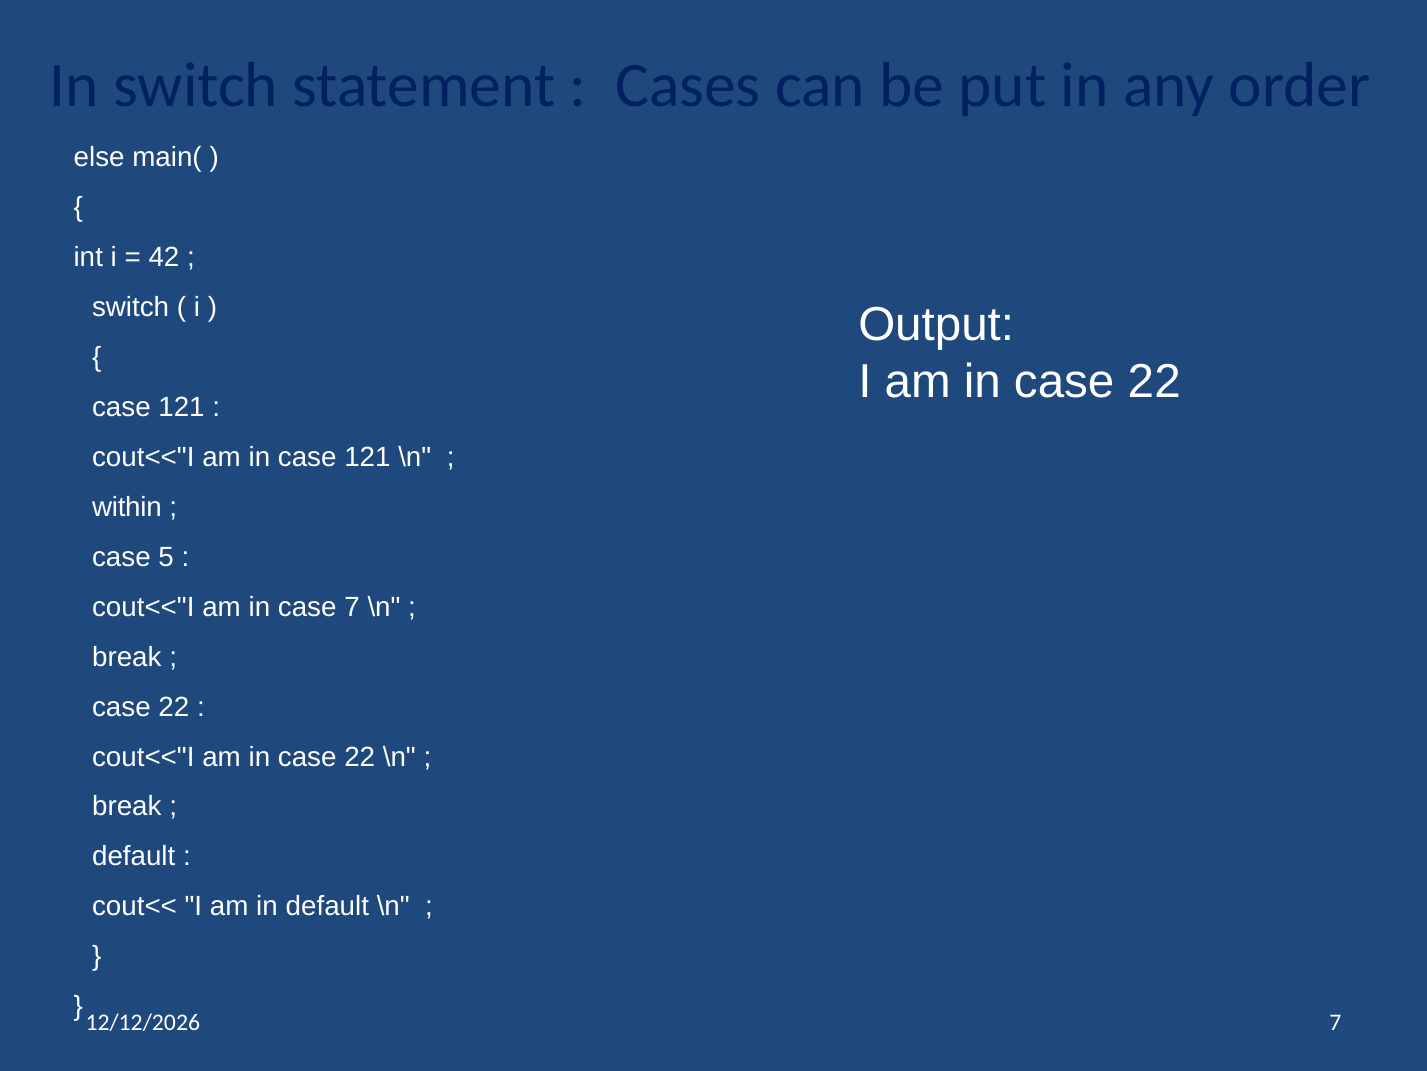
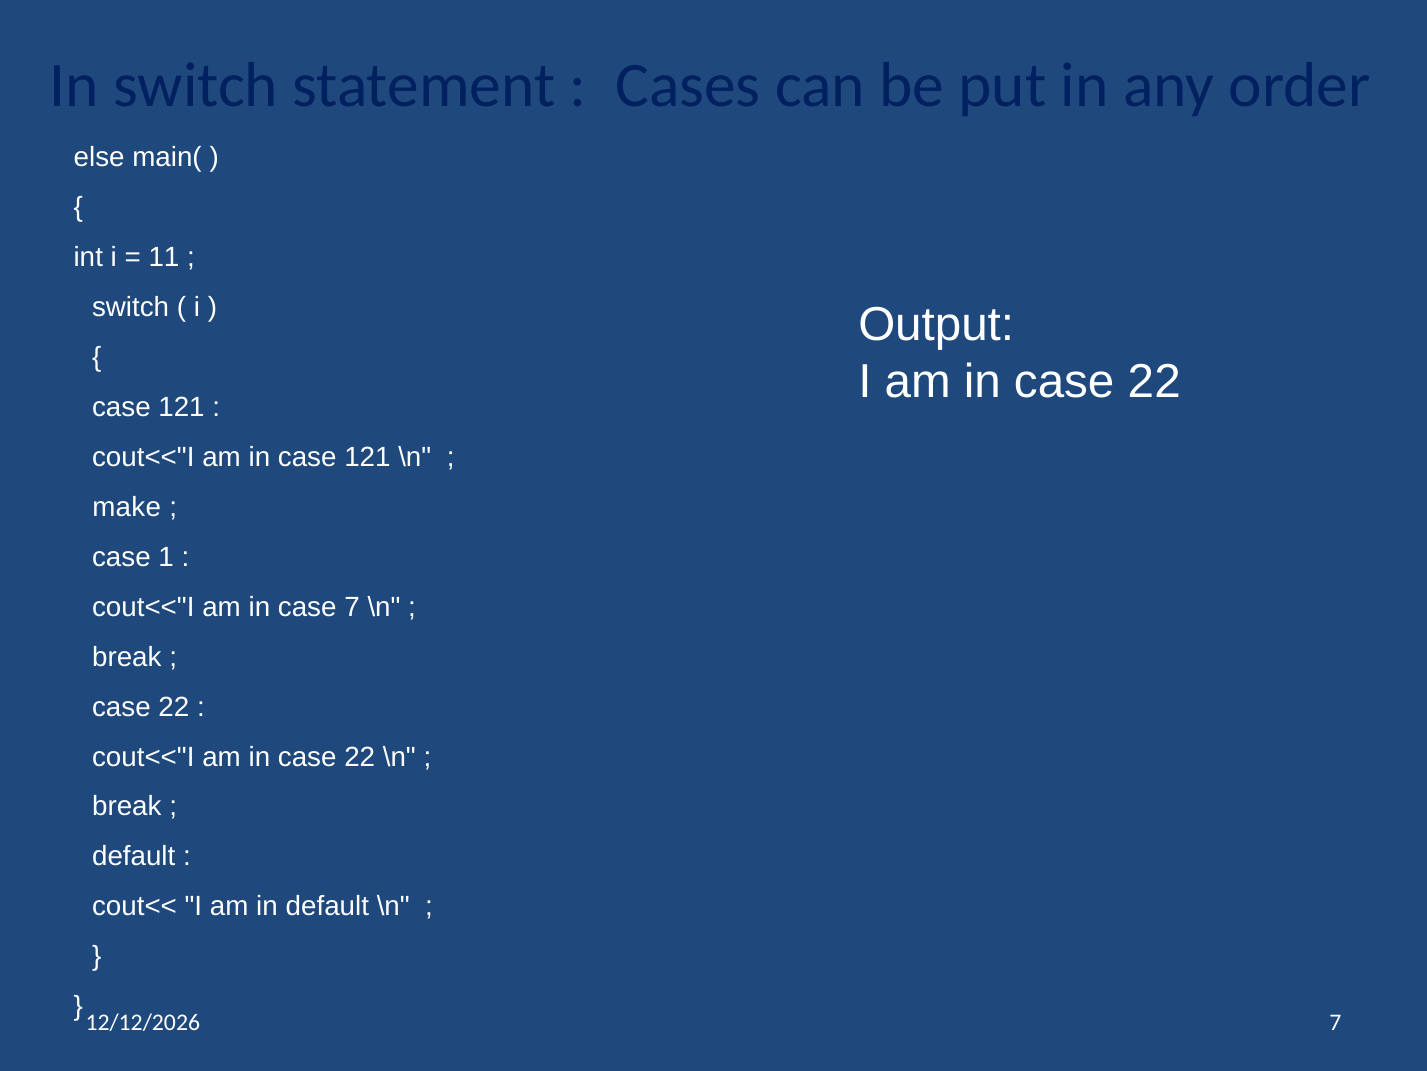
42: 42 -> 11 (164, 257)
within: within -> make (127, 507)
5: 5 -> 1 (166, 557)
